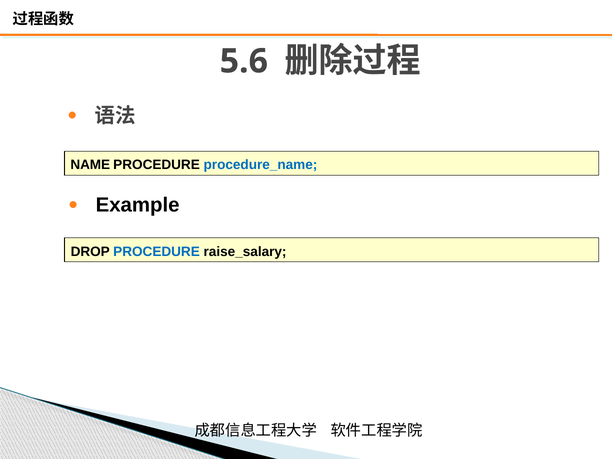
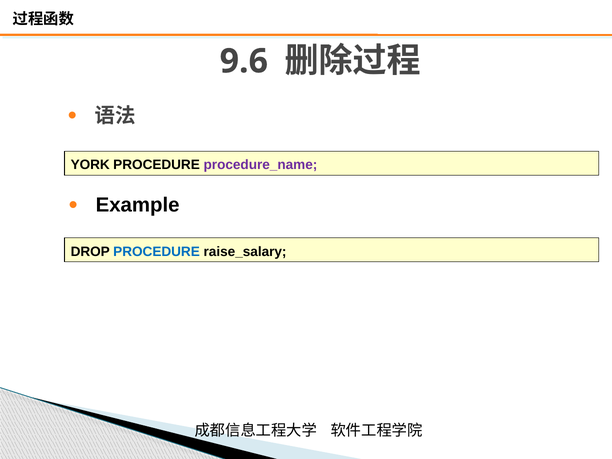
5.6: 5.6 -> 9.6 (244, 61)
NAME: NAME -> YORK (90, 165)
procedure_name colour: blue -> purple (260, 165)
